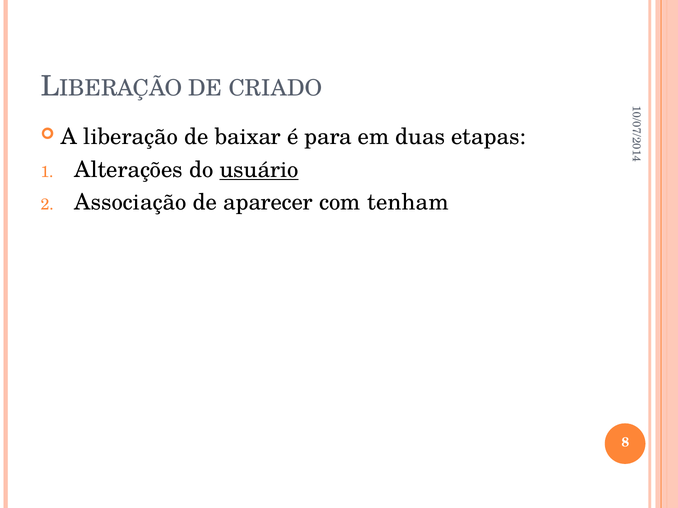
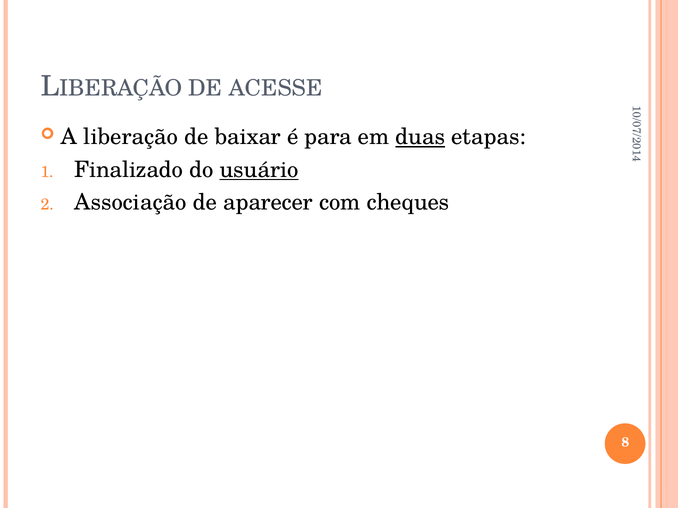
CRIADO: CRIADO -> ACESSE (276, 89)
duas underline: none -> present (420, 137)
Alterações: Alterações -> Finalizado (129, 170)
tenham: tenham -> cheques (408, 203)
